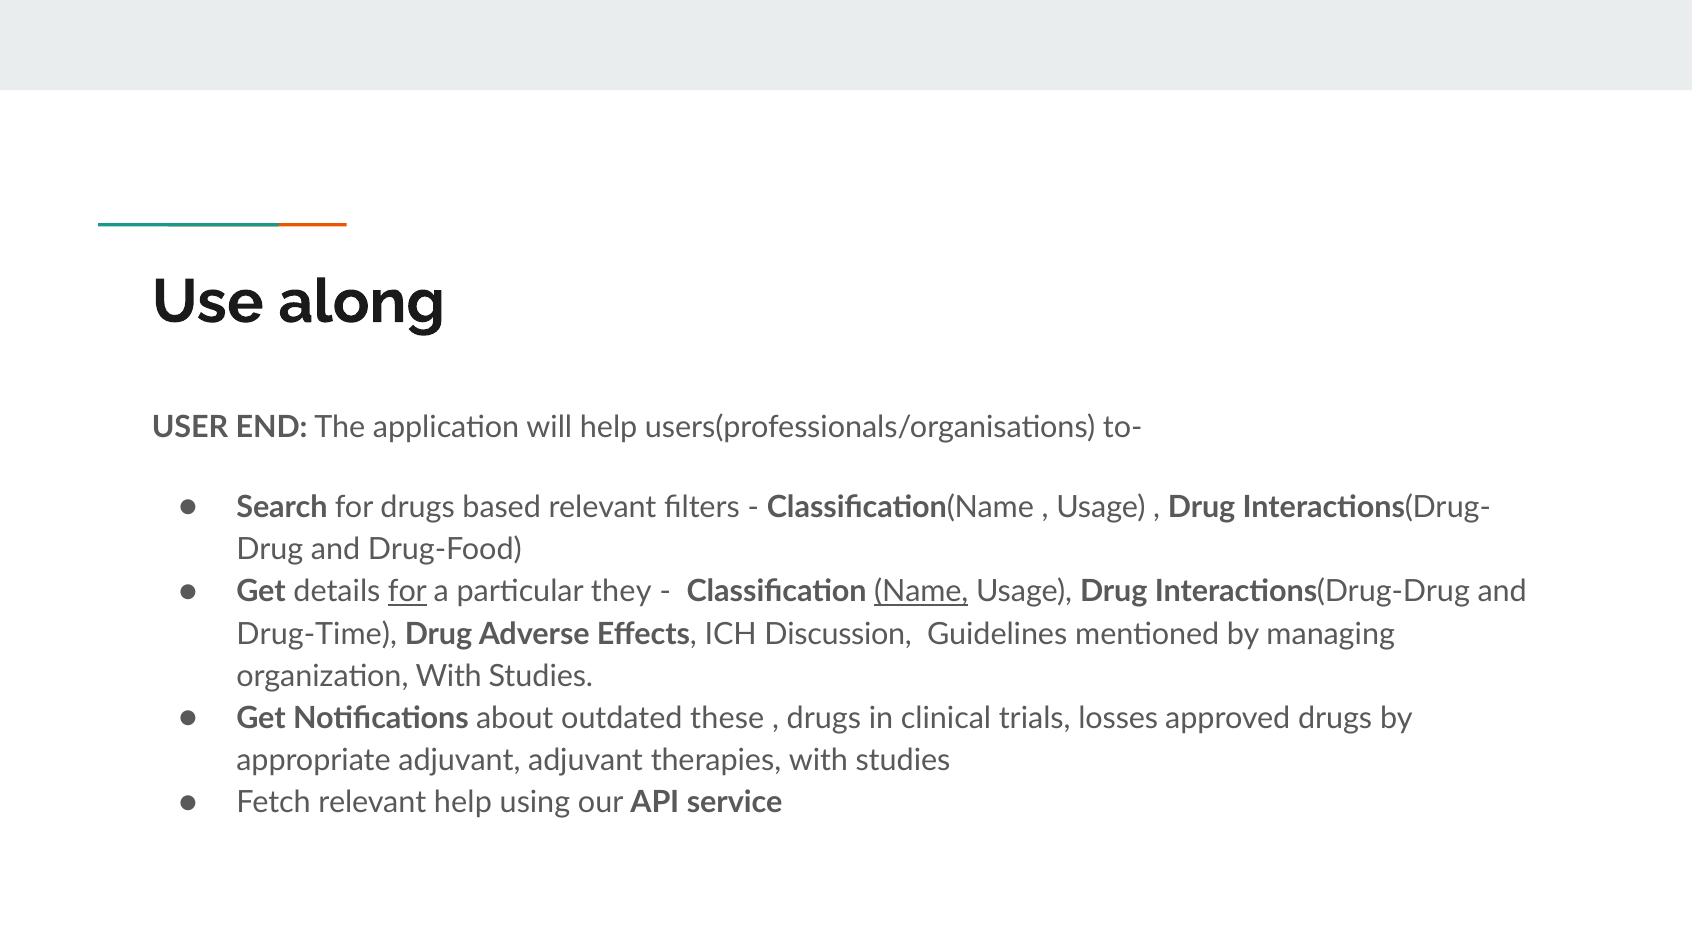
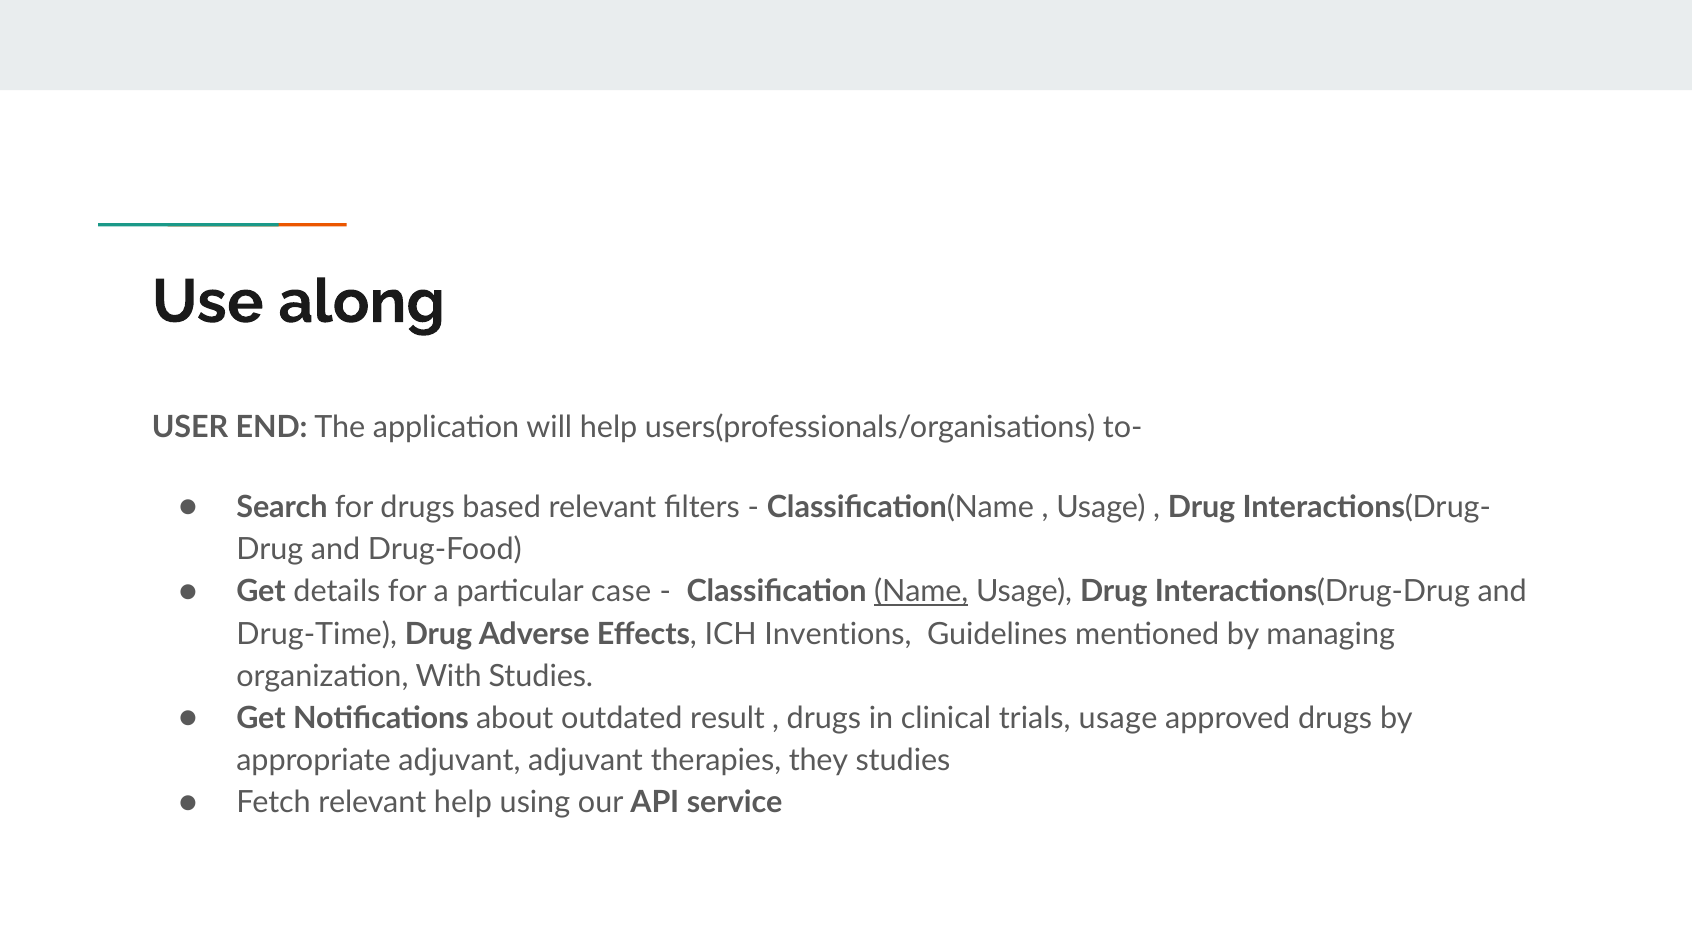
for underline: present -> none (407, 592)
they: they -> case (621, 592)
Discussion: Discussion -> Inventions (838, 634)
these: these -> result (727, 718)
trials losses: losses -> usage (1118, 718)
therapies with: with -> they (819, 760)
